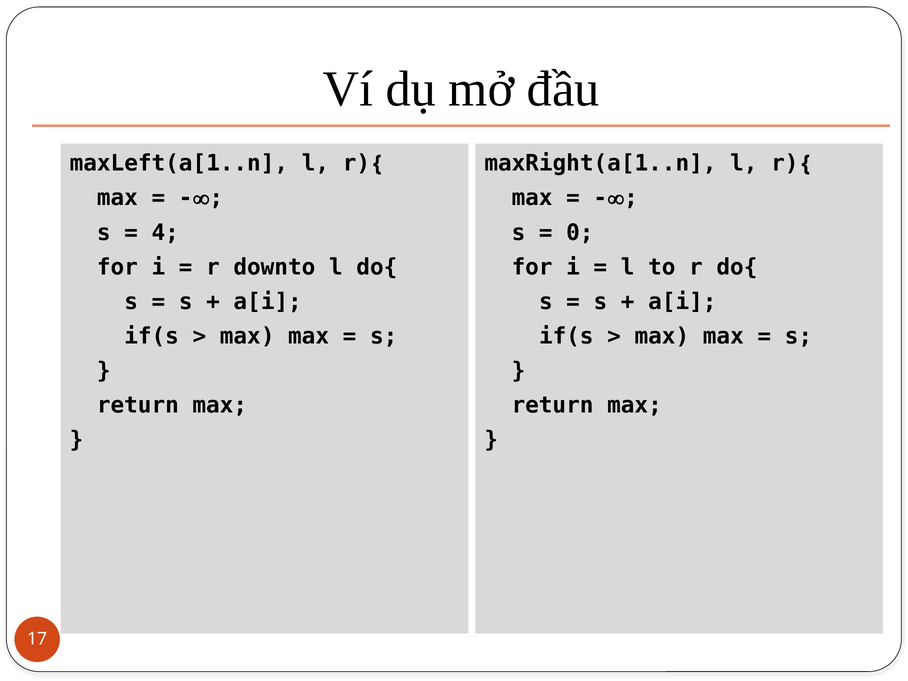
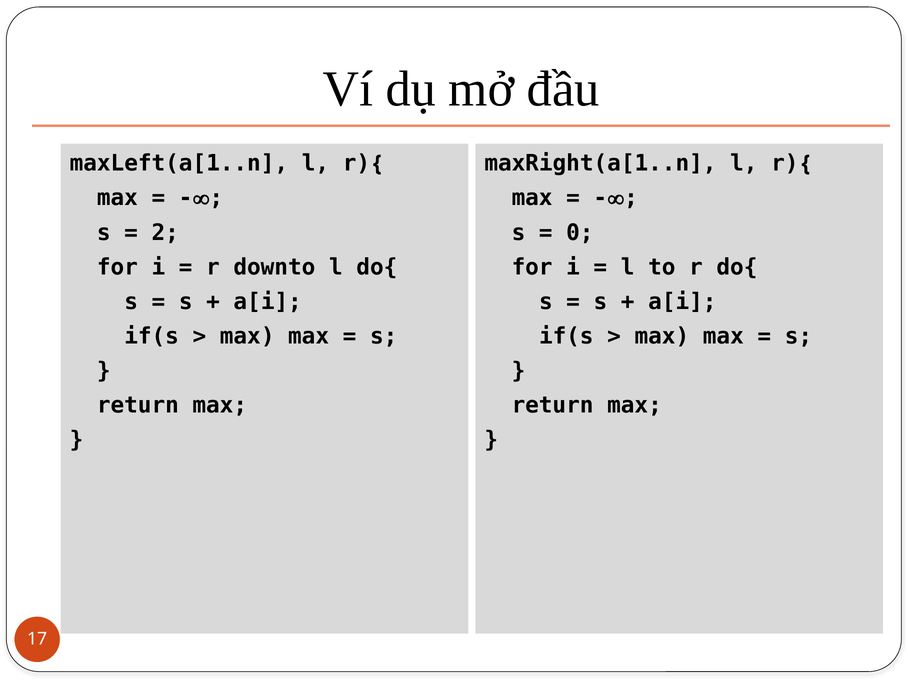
4: 4 -> 2 (165, 233)
